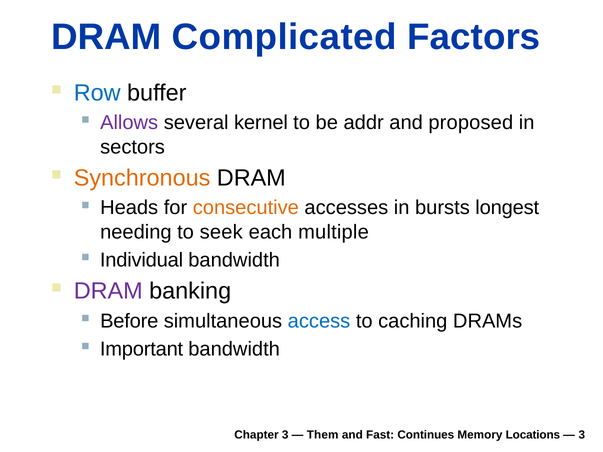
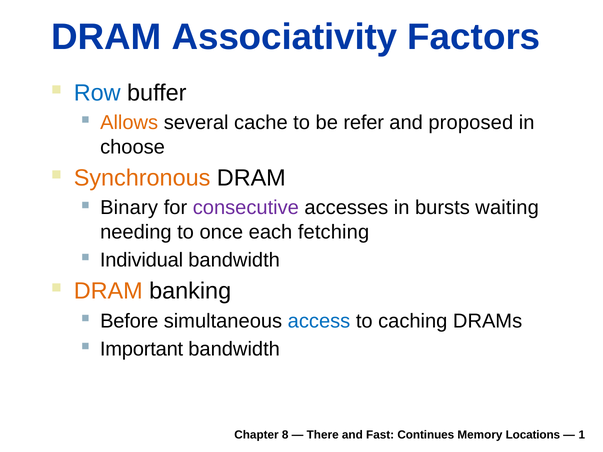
Complicated: Complicated -> Associativity (285, 37)
Allows colour: purple -> orange (129, 123)
kernel: kernel -> cache (261, 123)
addr: addr -> refer (364, 123)
sectors: sectors -> choose (133, 147)
Heads: Heads -> Binary (129, 208)
consecutive colour: orange -> purple (246, 208)
longest: longest -> waiting (507, 208)
seek: seek -> once (221, 232)
multiple: multiple -> fetching (334, 232)
DRAM colour: purple -> orange (108, 291)
Chapter 3: 3 -> 8 (285, 435)
Them: Them -> There (323, 435)
3: 3 -> 1 (582, 435)
